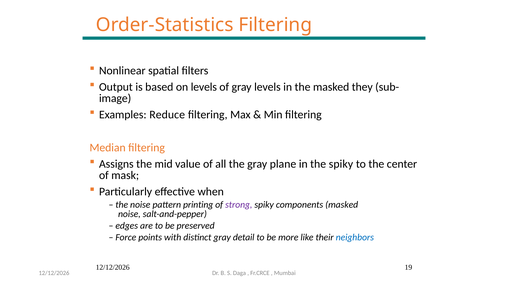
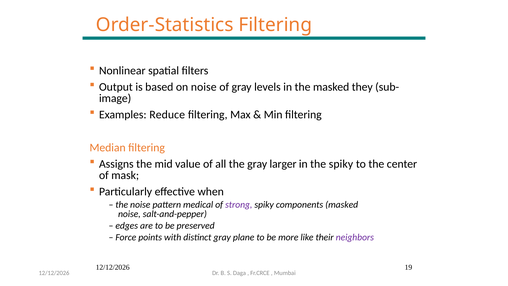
on levels: levels -> noise (204, 87)
plane: plane -> larger (283, 164)
printing: printing -> medical (198, 205)
detail: detail -> plane (244, 237)
neighbors colour: blue -> purple (355, 237)
